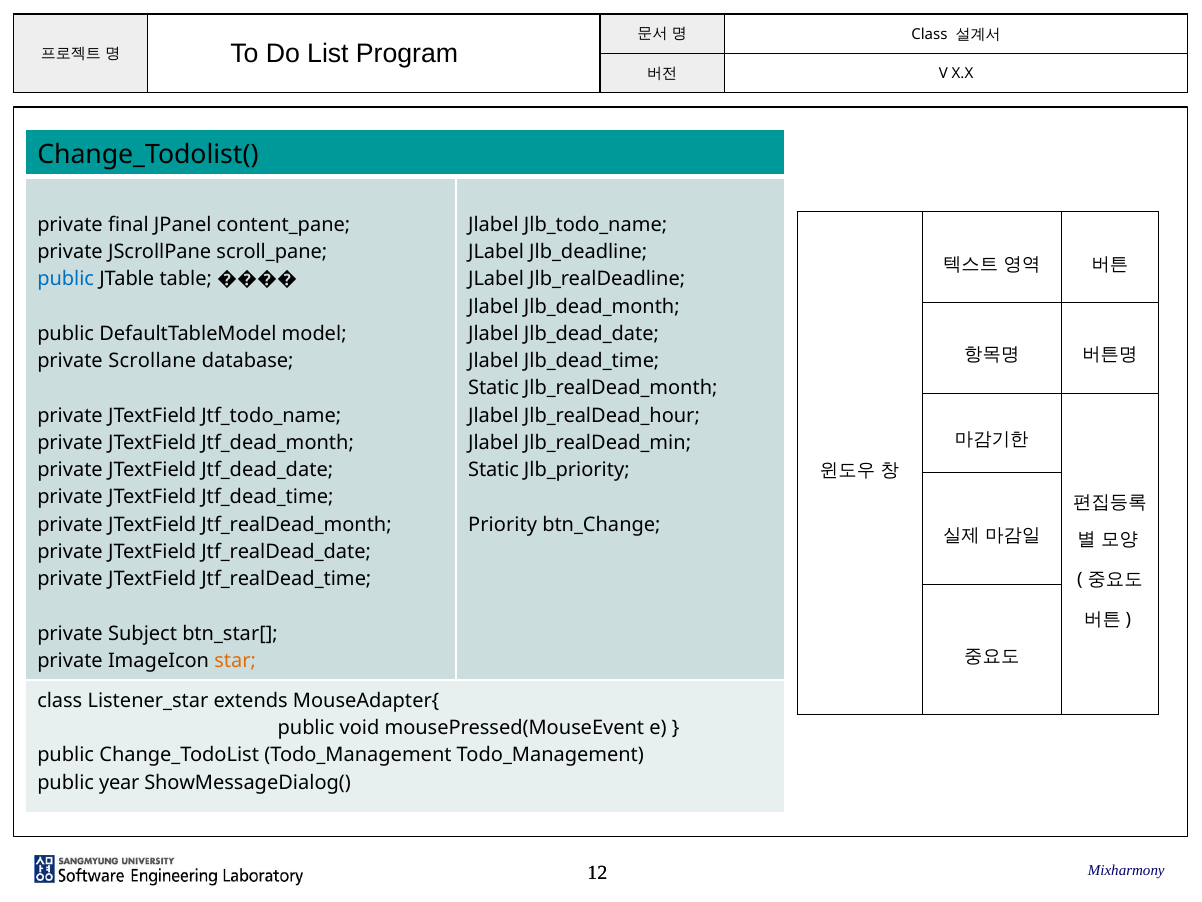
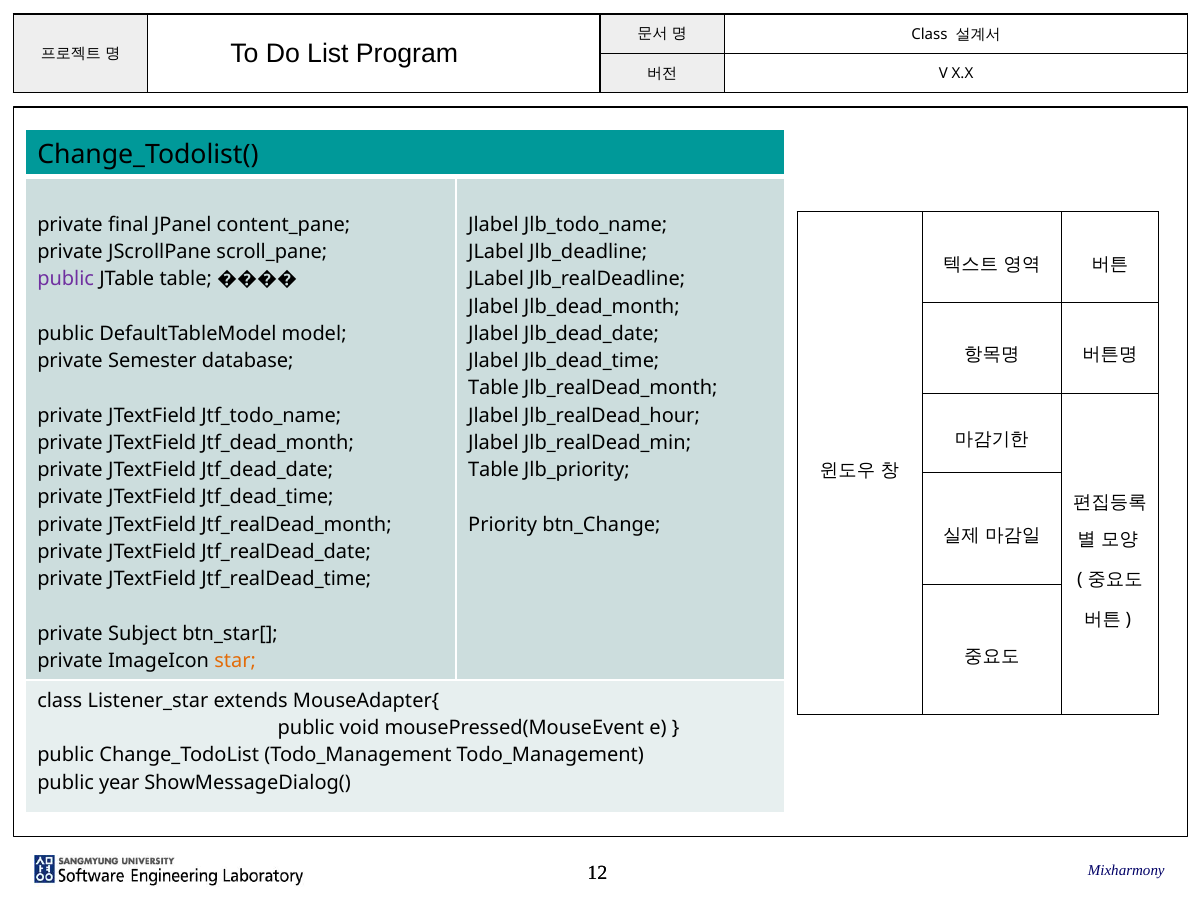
public colour: blue -> purple (66, 279)
Scrollane: Scrollane -> Semester (152, 361)
Static: Static -> Table (494, 388)
Static: Static -> Table (494, 470)
